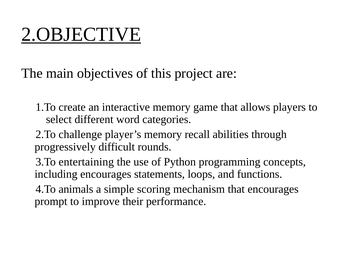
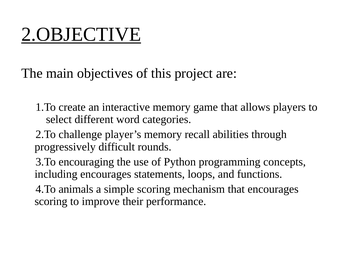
entertaining: entertaining -> encouraging (86, 161)
prompt: prompt -> scoring (51, 201)
